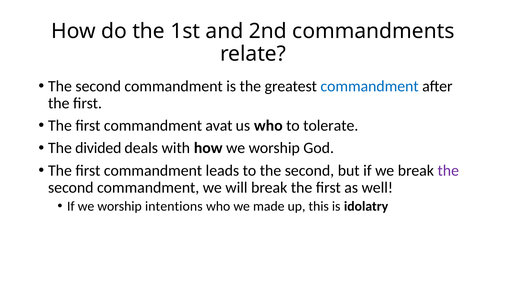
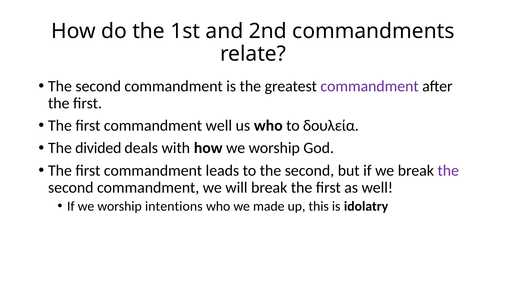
commandment colour: blue -> purple (370, 86)
commandment avat: avat -> well (219, 126)
tolerate: tolerate -> δουλεία (331, 126)
